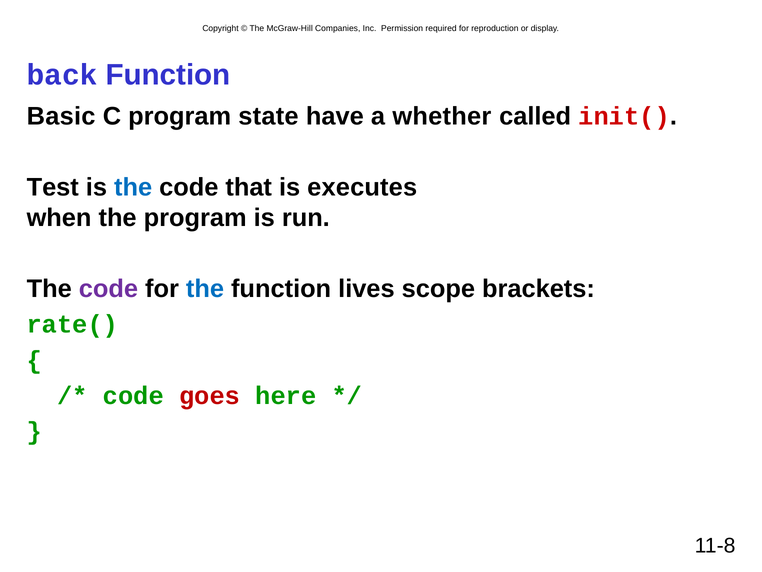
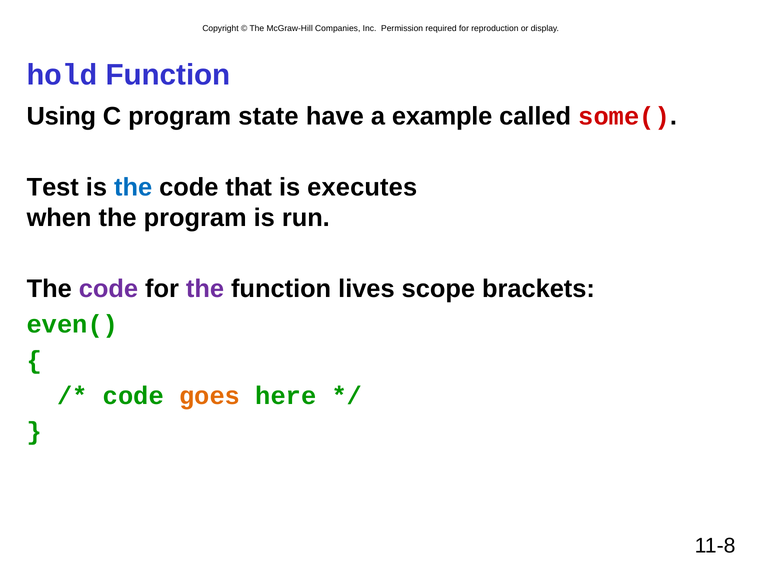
back: back -> hold (62, 75)
Basic: Basic -> Using (61, 116)
whether: whether -> example (442, 116)
init(: init( -> some( (624, 116)
the colour: blue -> purple (205, 289)
rate(: rate( -> even( (72, 324)
goes colour: red -> orange (210, 395)
